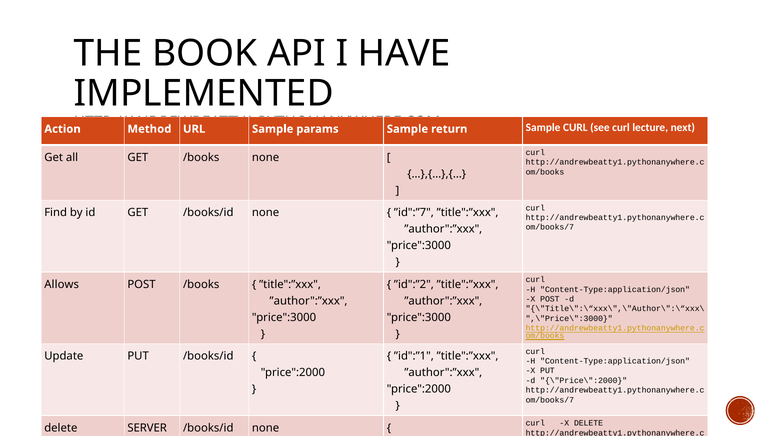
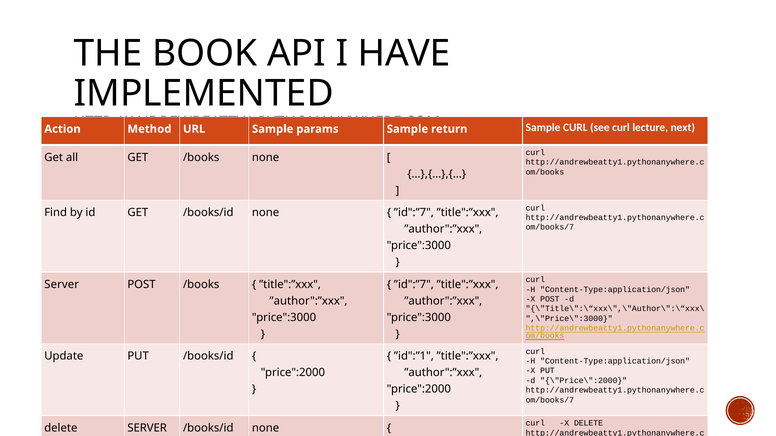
Allows: Allows -> Server (62, 285)
”id":”2: ”id":”2 -> ”id":”7 (414, 285)
